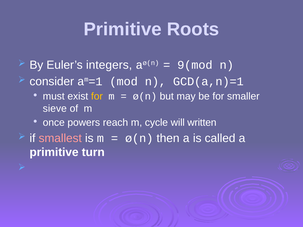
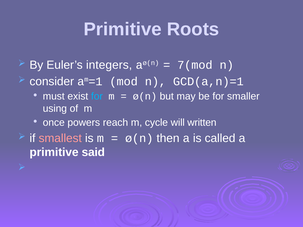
9(mod: 9(mod -> 7(mod (195, 65)
for colour: yellow -> light blue (97, 97)
sieve: sieve -> using (55, 109)
turn: turn -> said (93, 153)
